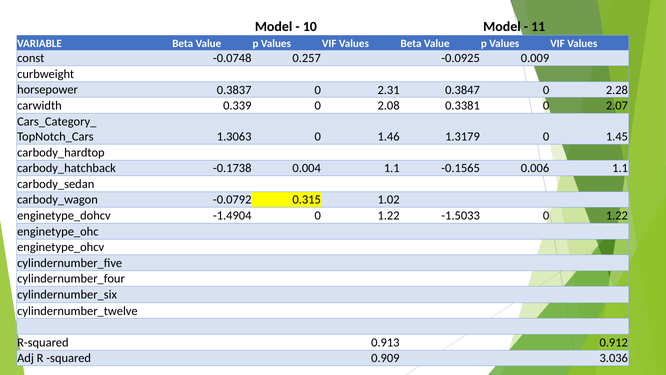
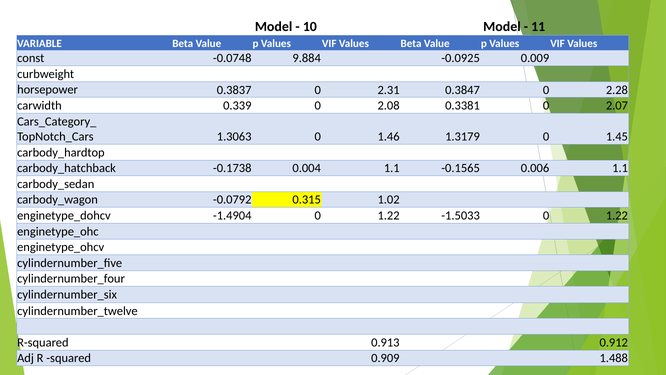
0.257: 0.257 -> 9.884 (307, 58)
3.036: 3.036 -> 1.488 (614, 358)
